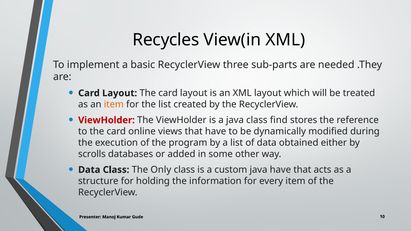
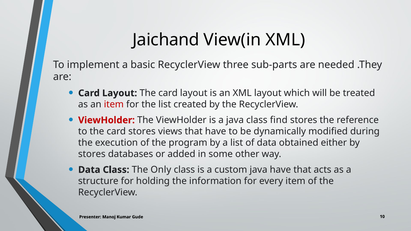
Recycles: Recycles -> Jaichand (166, 40)
item colour: orange -> red (114, 104)
card online: online -> stores (142, 132)
scrolls: scrolls -> stores (92, 154)
